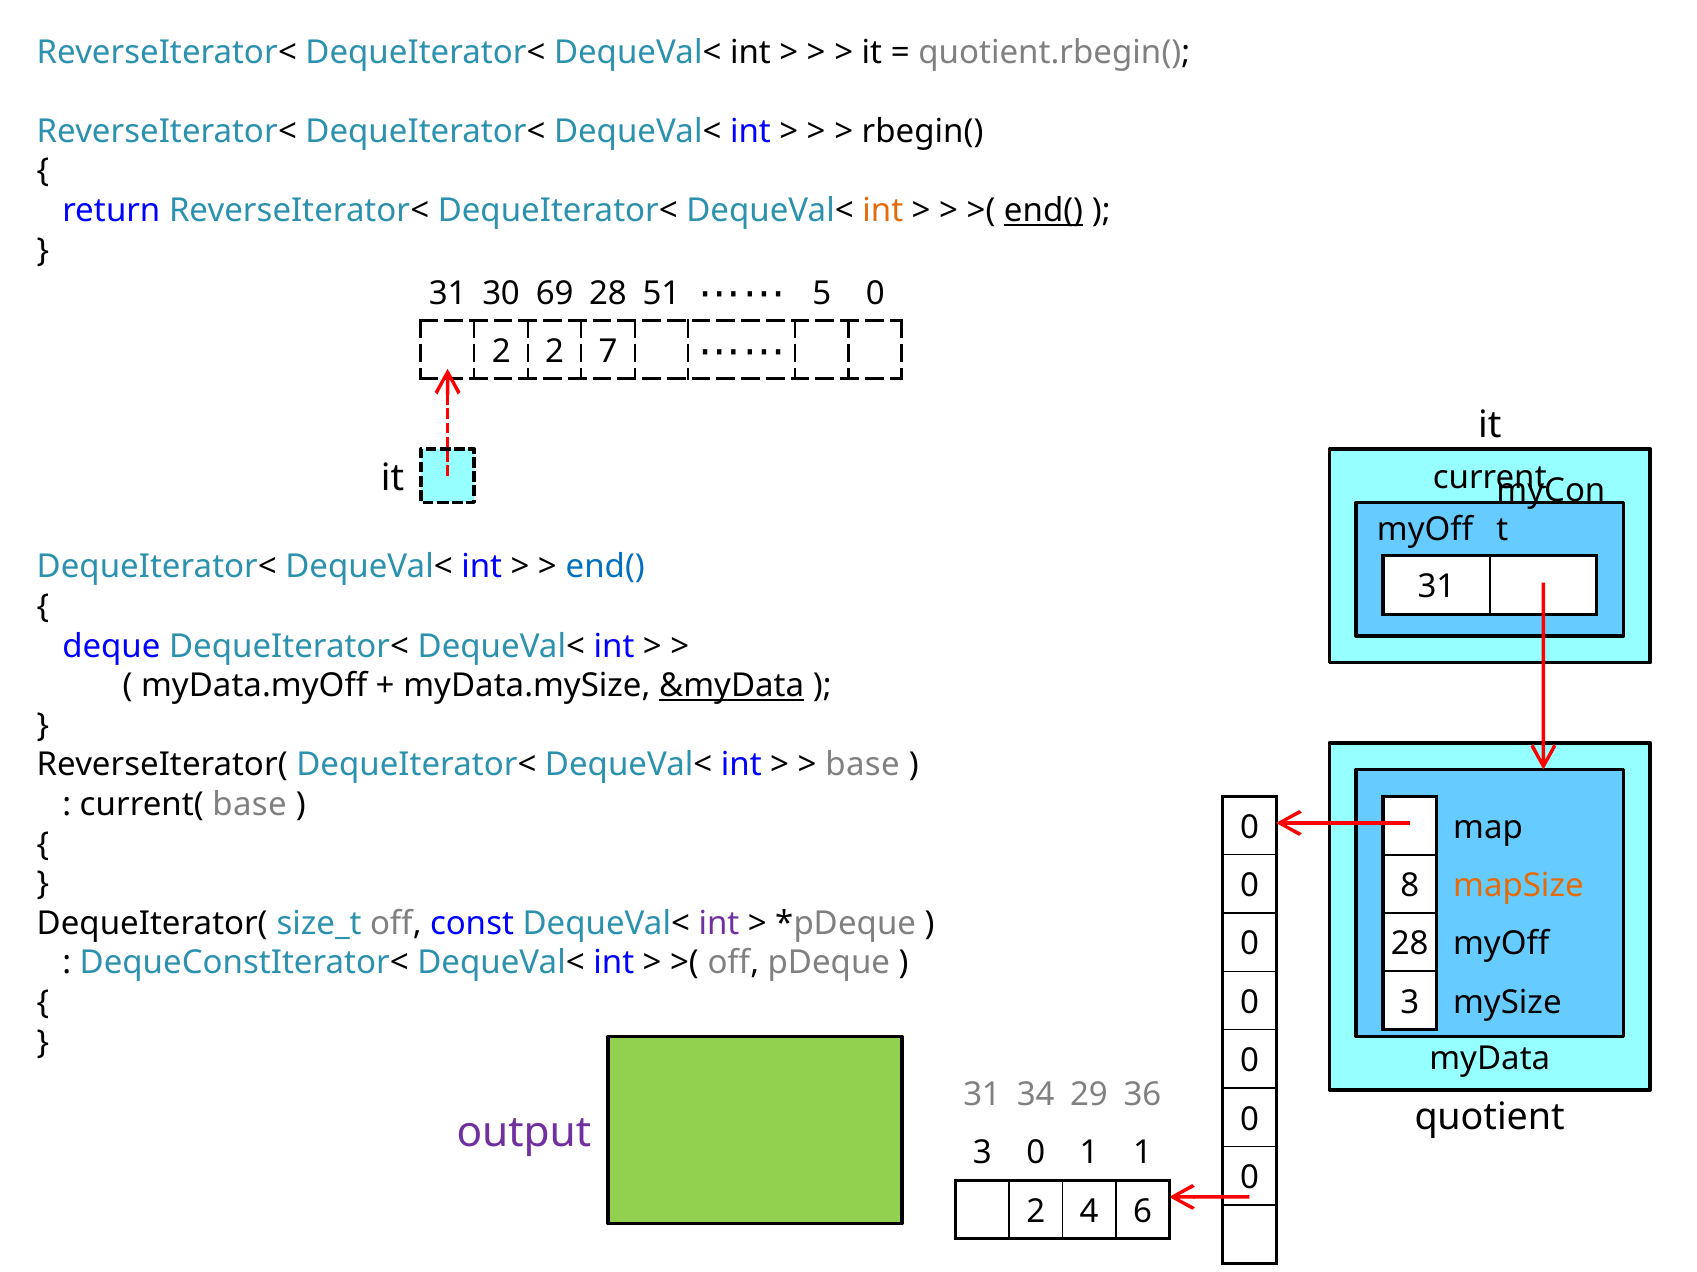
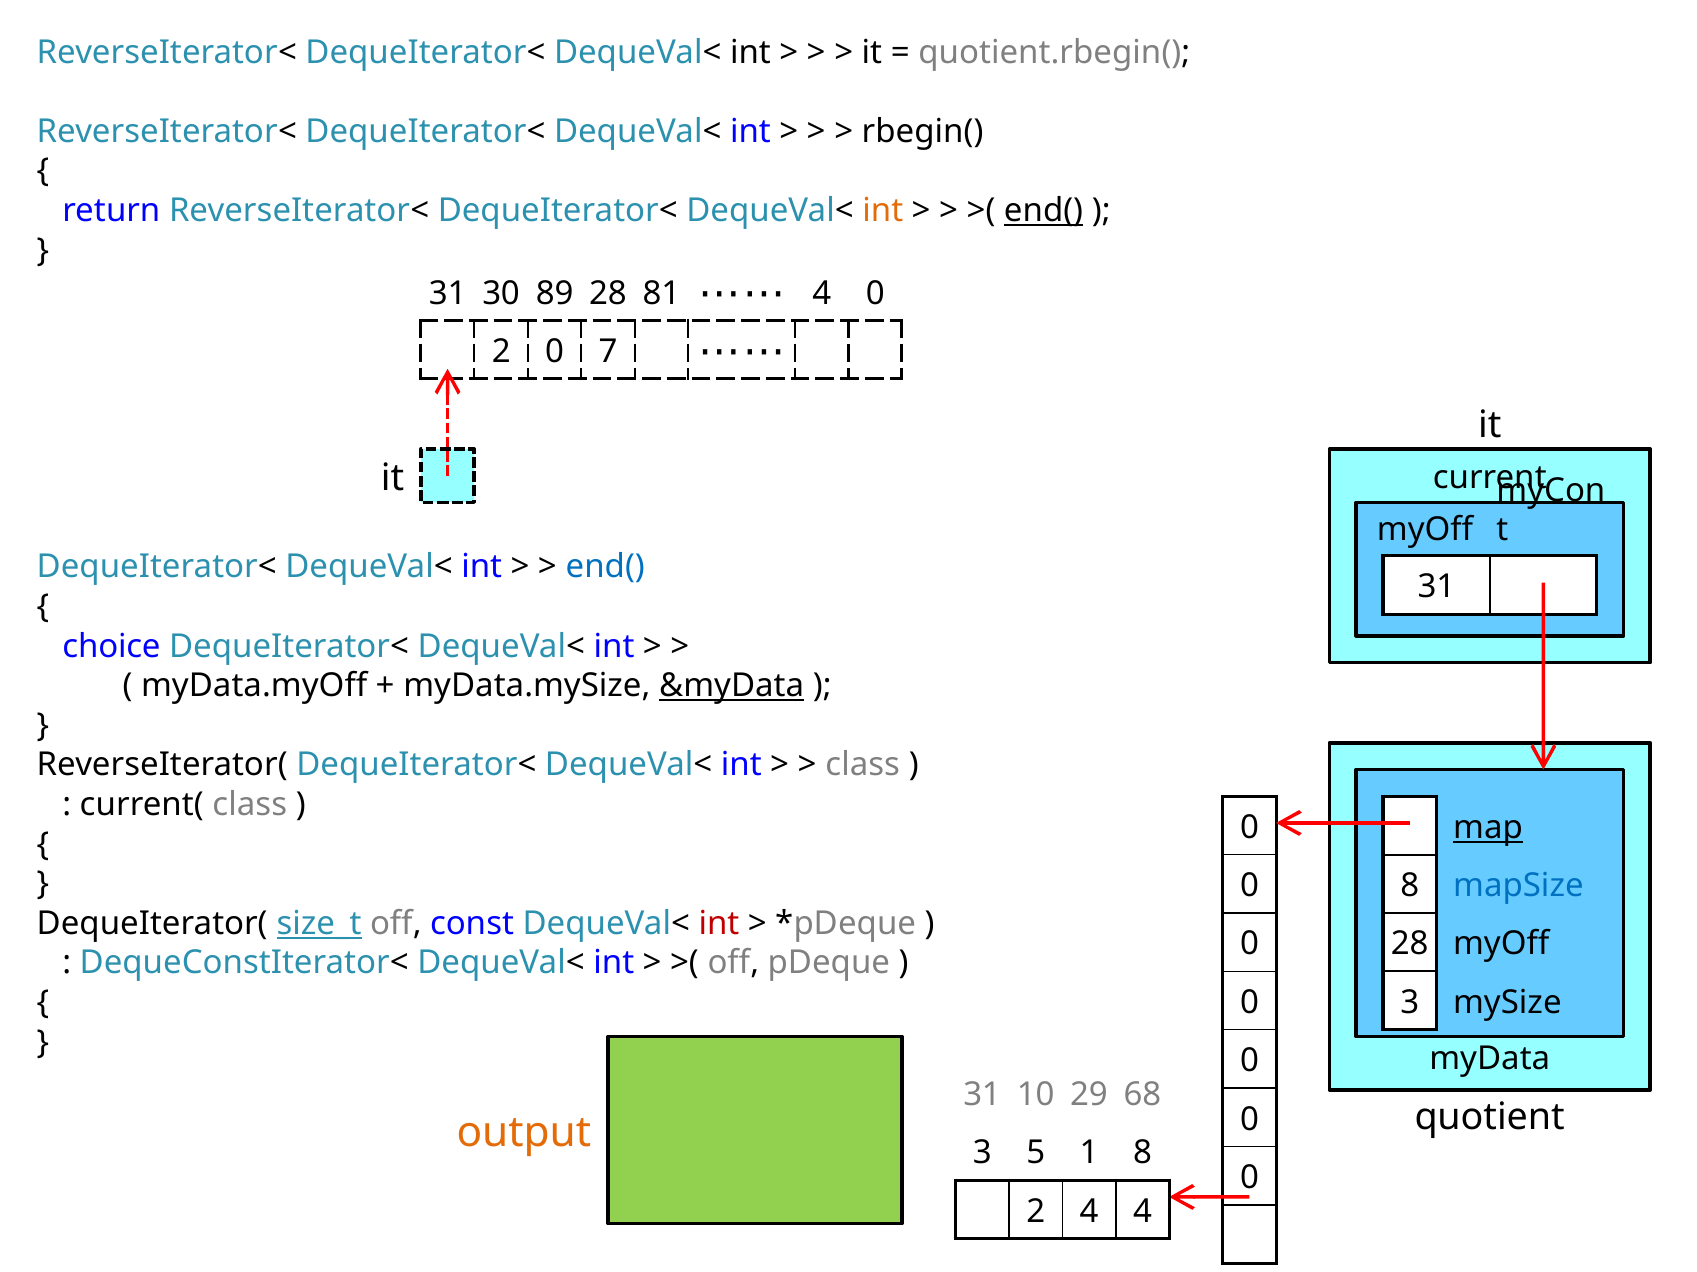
69: 69 -> 89 (555, 293)
51: 51 -> 81 (661, 293)
5: 5 -> 4 (822, 293)
2 2: 2 -> 0 (555, 352)
deque: deque -> choice (112, 647)
base: base -> class (863, 765)
current( base: base -> class (250, 805)
map underline: none -> present (1488, 828)
mapSize colour: orange -> blue (1518, 886)
size_t underline: none -> present (319, 924)
int colour: purple -> red (719, 924)
34: 34 -> 10 (1036, 1095)
36: 36 -> 68 (1143, 1095)
output colour: purple -> orange (524, 1133)
3 0: 0 -> 5 (1036, 1153)
1 1: 1 -> 8 (1143, 1153)
4 6: 6 -> 4 (1143, 1212)
